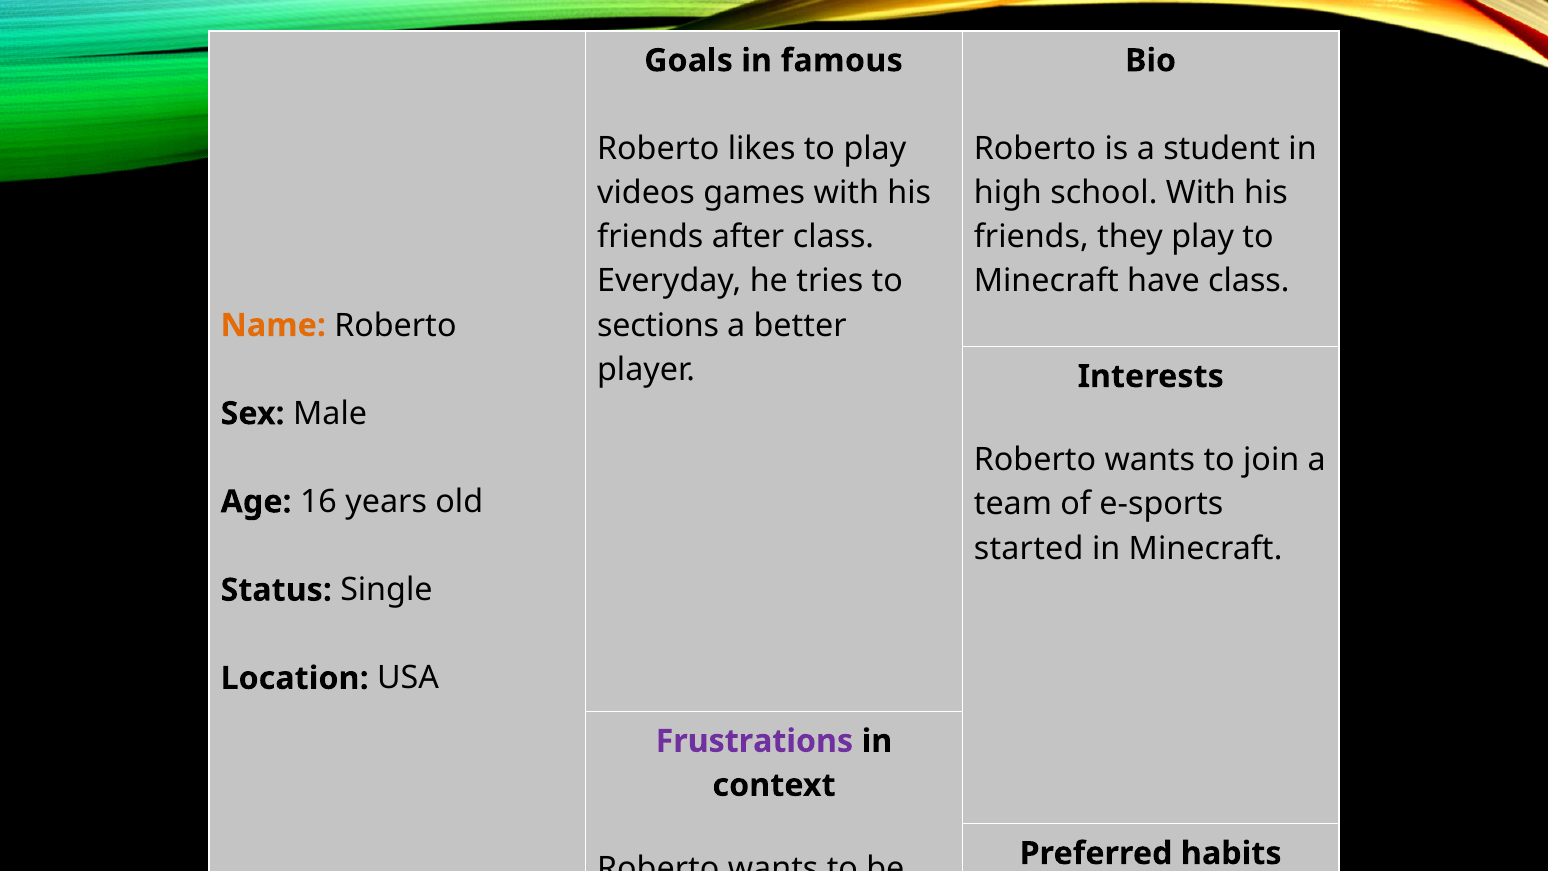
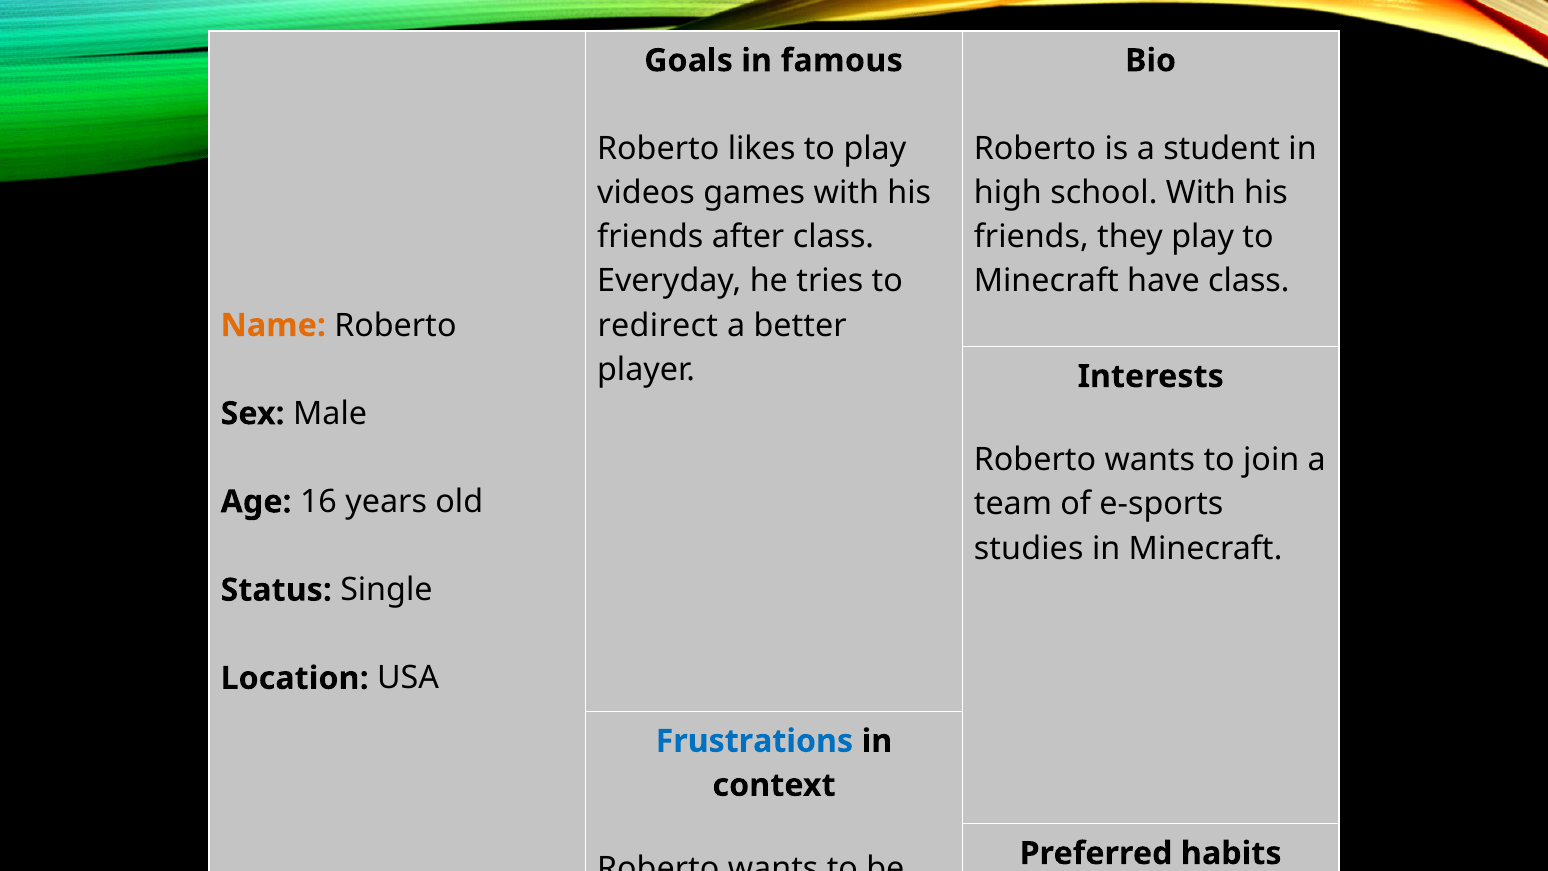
sections: sections -> redirect (658, 325)
started: started -> studies (1029, 548)
Frustrations colour: purple -> blue (754, 741)
